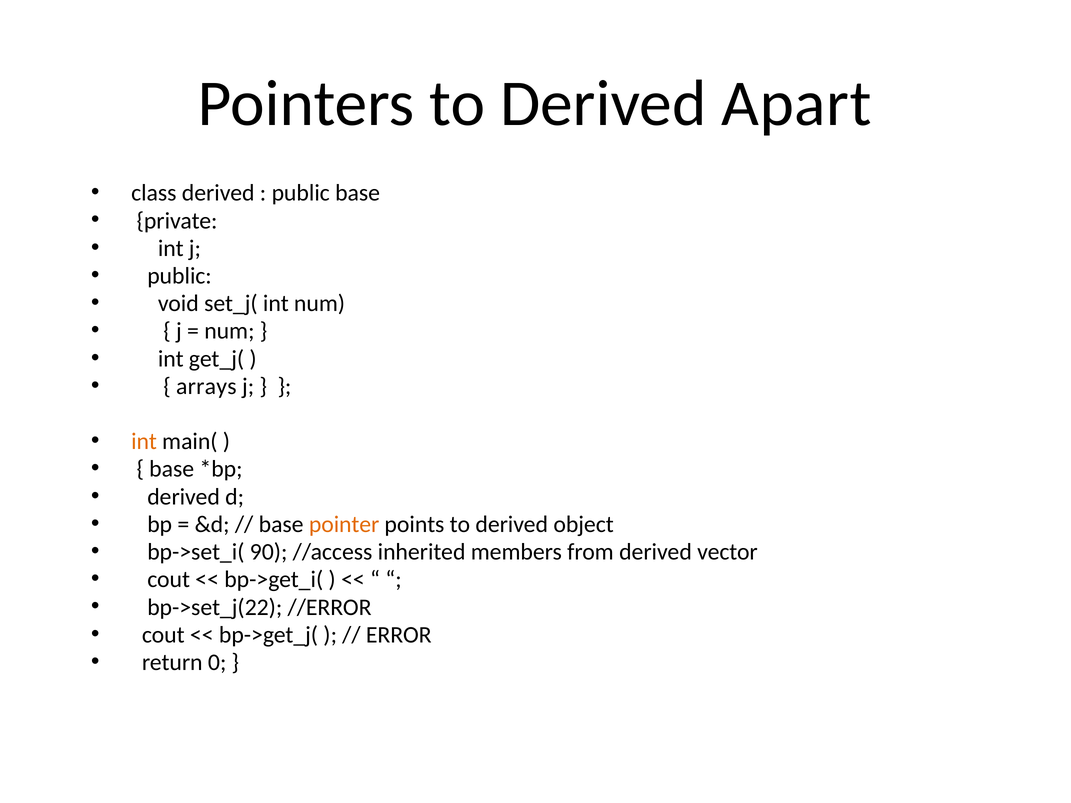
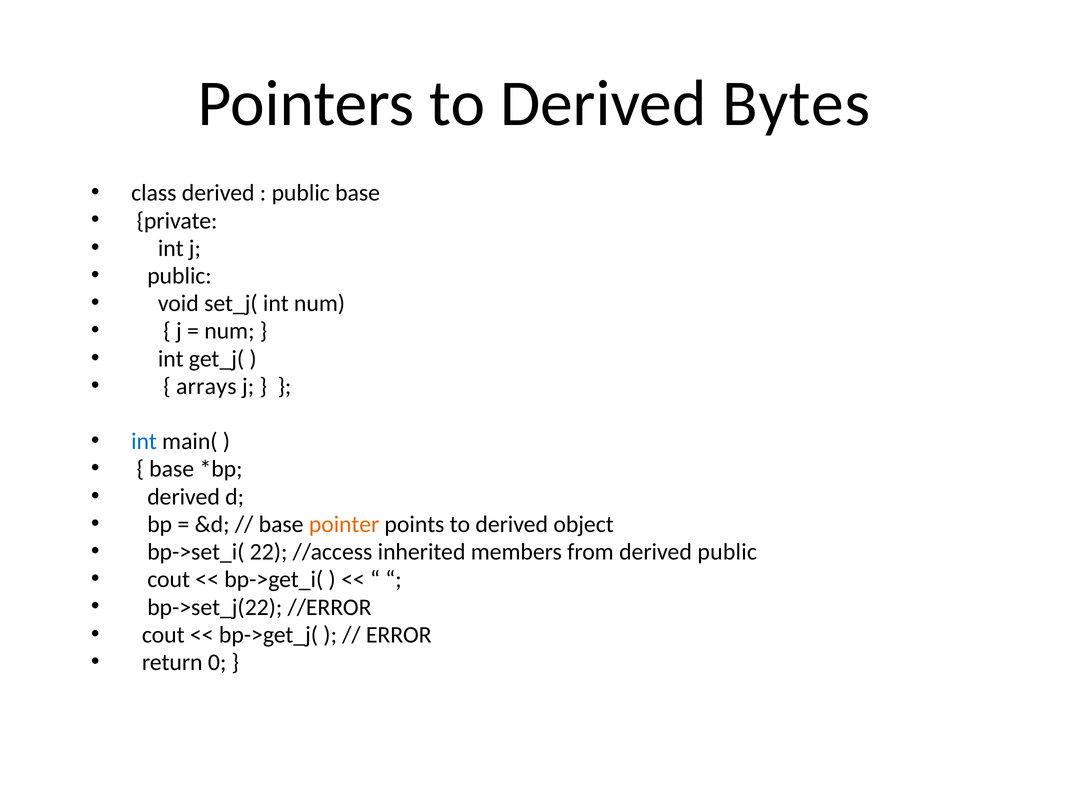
Apart: Apart -> Bytes (796, 104)
int colour: orange -> blue (144, 442)
90: 90 -> 22 (269, 552)
derived vector: vector -> public (727, 552)
